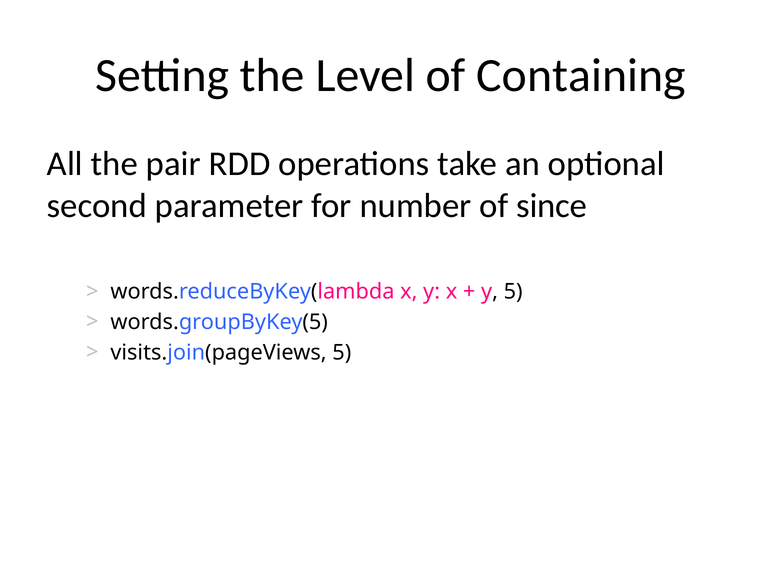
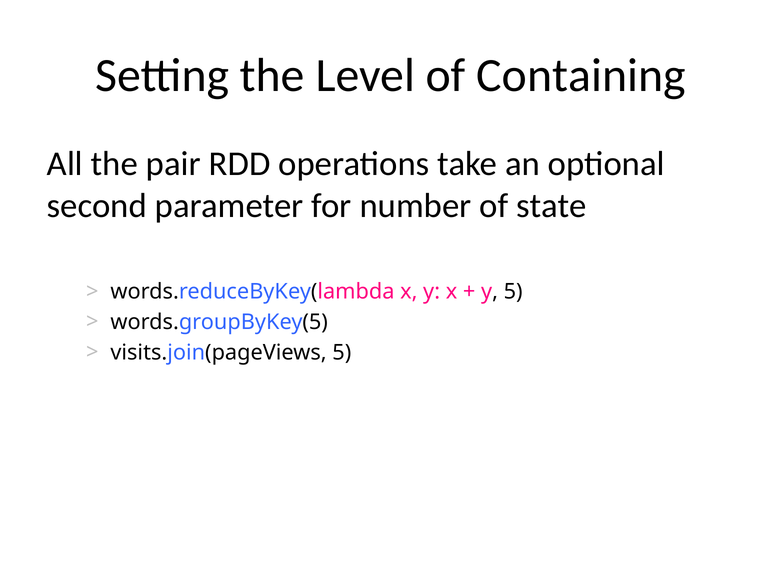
since: since -> state (551, 206)
